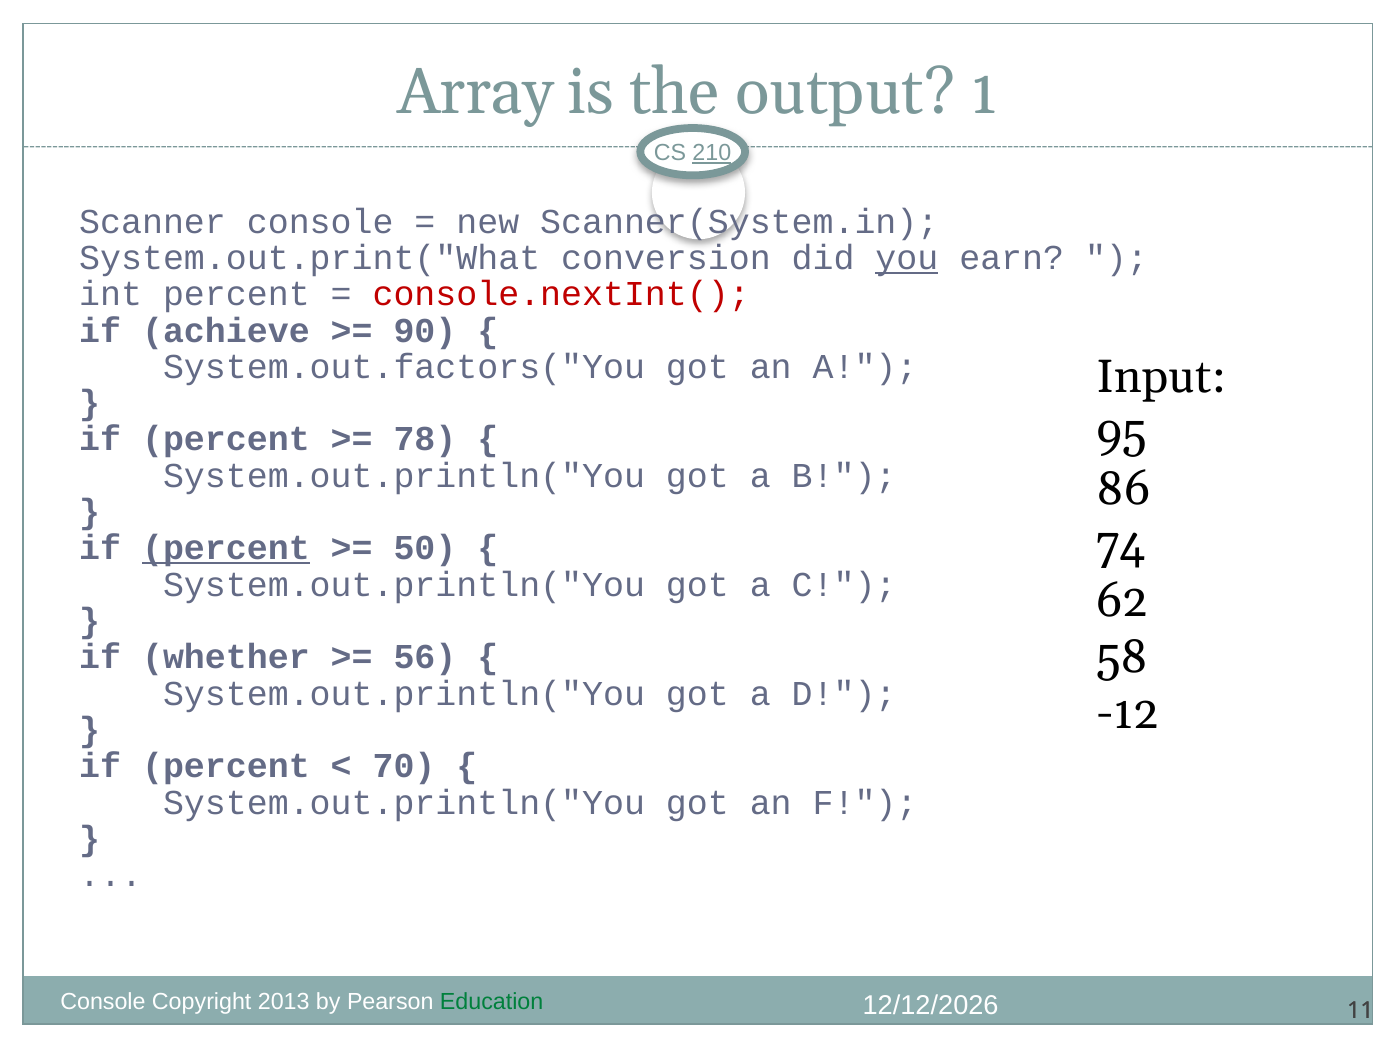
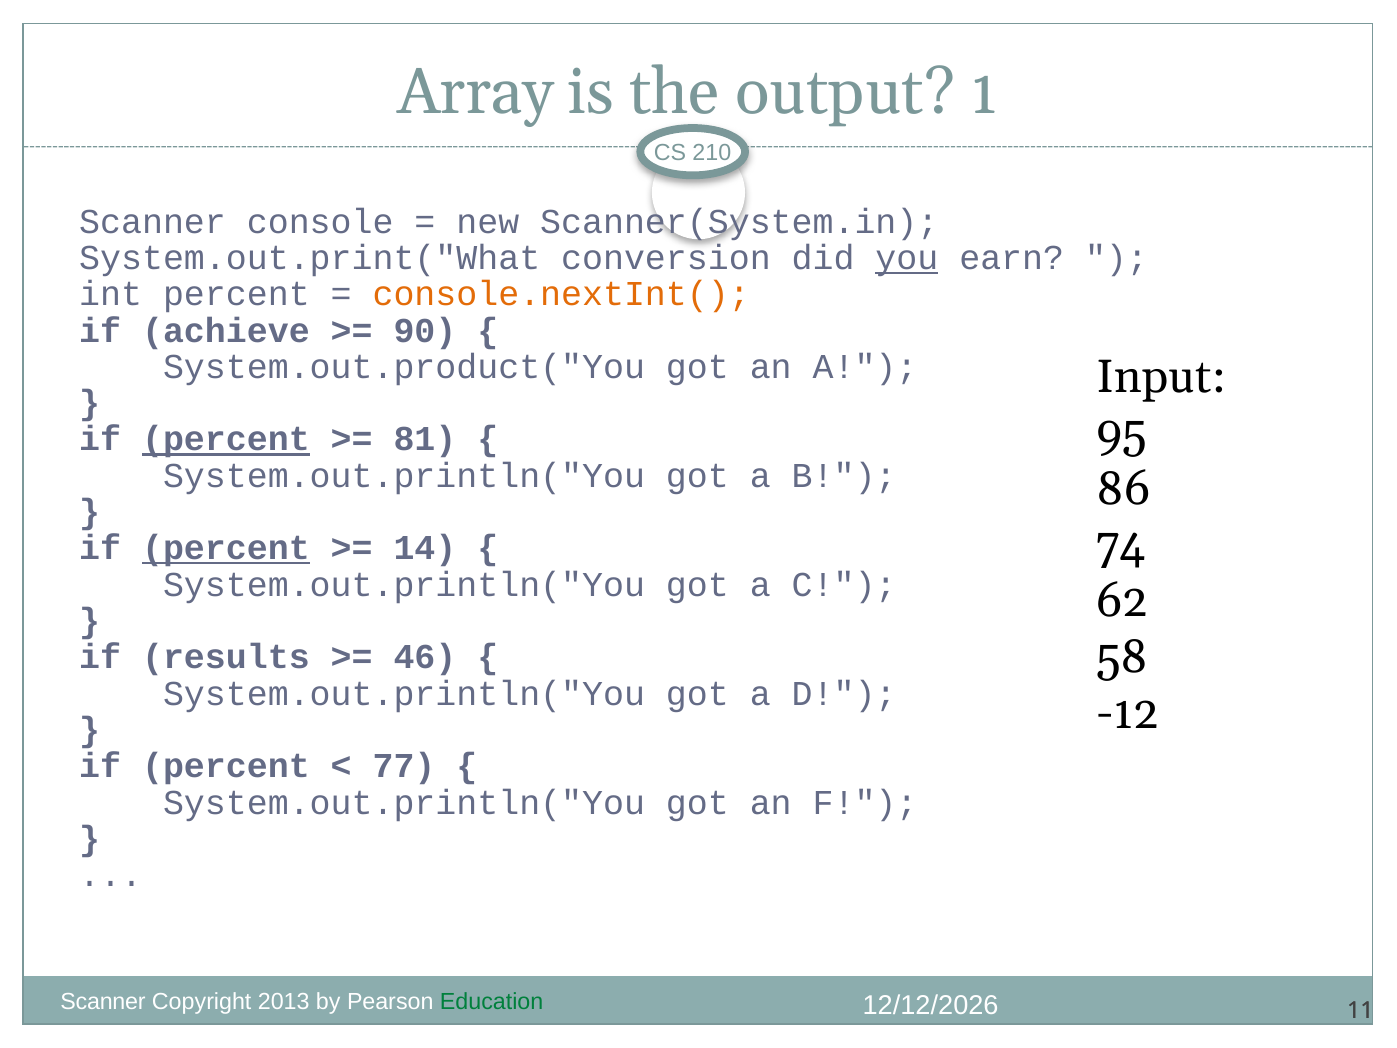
210 underline: present -> none (712, 153)
console.nextInt( colour: red -> orange (561, 294)
System.out.factors("You: System.out.factors("You -> System.out.product("You (404, 367)
percent underline: none -> present (226, 439)
78: 78 -> 81 (425, 439)
50: 50 -> 14 (425, 548)
whether: whether -> results (226, 657)
56: 56 -> 46 (425, 657)
70: 70 -> 77 (404, 766)
Console: Console -> Scanner (103, 1002)
